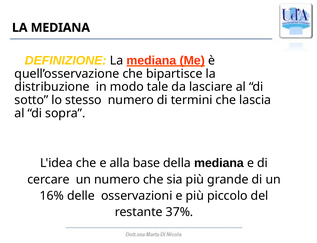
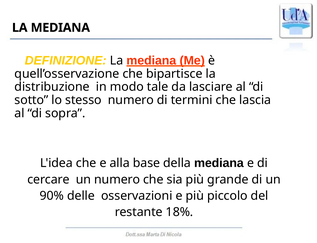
16%: 16% -> 90% (52, 196)
37%: 37% -> 18% (180, 212)
